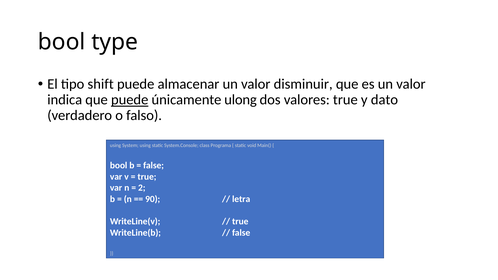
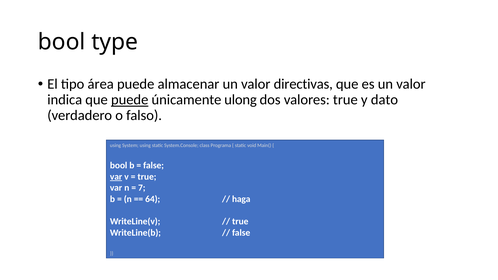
shift: shift -> área (101, 84)
disminuir: disminuir -> directivas (303, 84)
var underline: none -> present (116, 177)
2: 2 -> 7 (142, 188)
90: 90 -> 64 (153, 199)
letra: letra -> haga (241, 199)
